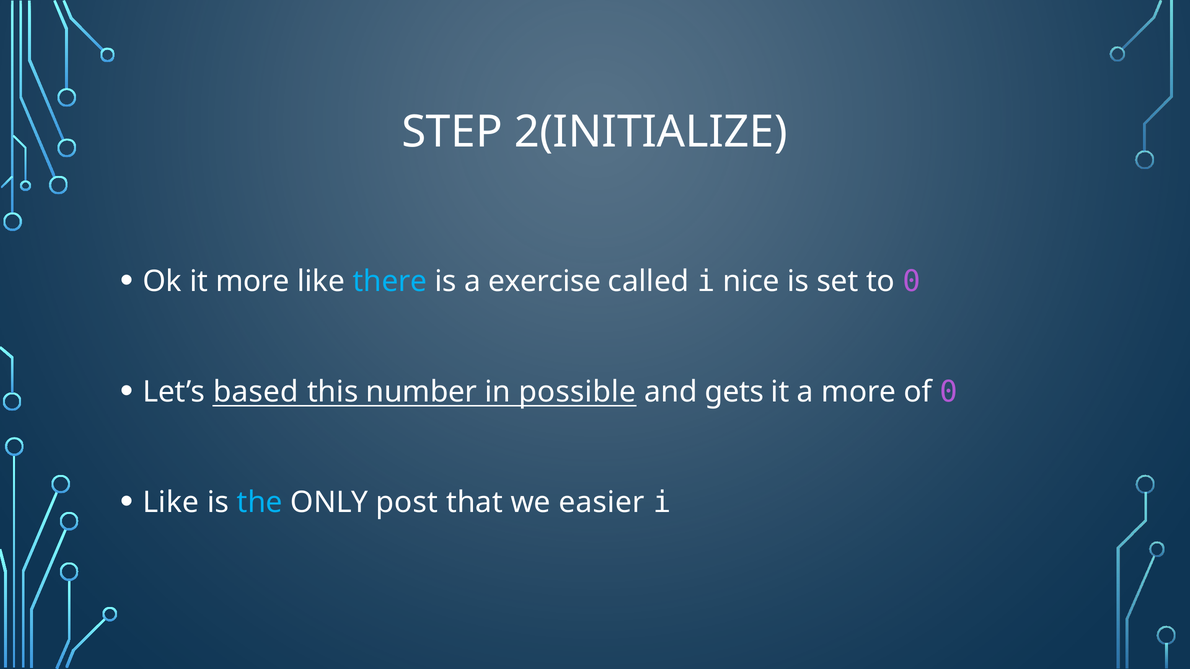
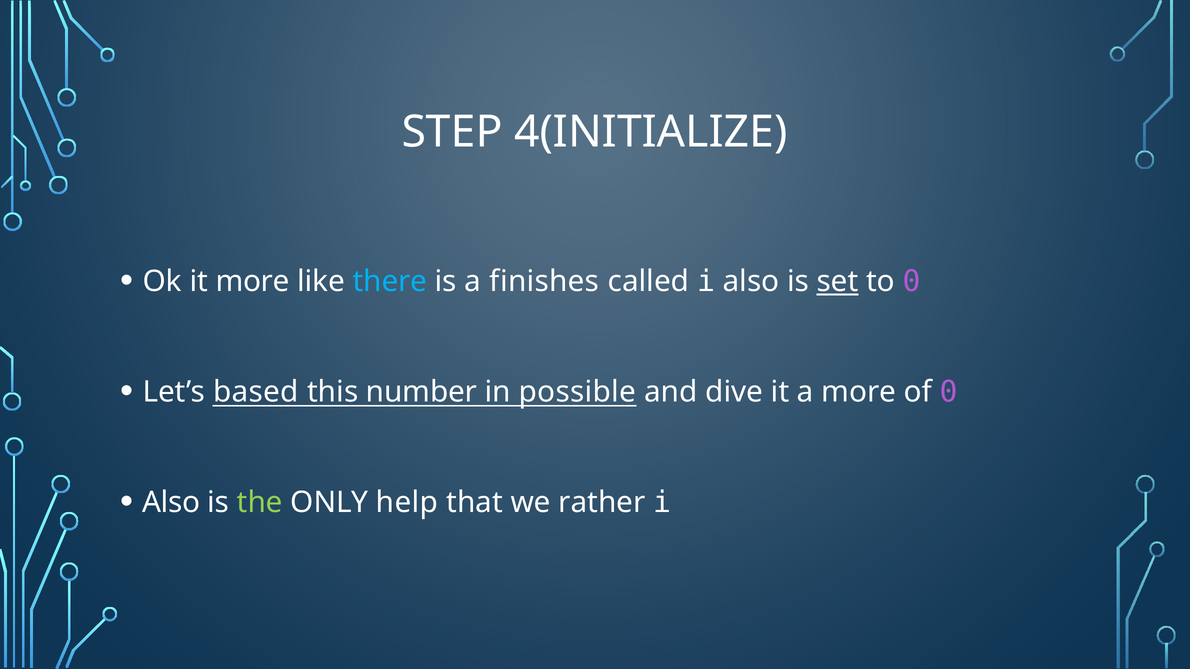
2(INITIALIZE: 2(INITIALIZE -> 4(INITIALIZE (651, 132)
exercise: exercise -> finishes (544, 282)
i nice: nice -> also (751, 282)
set underline: none -> present (838, 282)
gets: gets -> dive (734, 392)
Like: Like -> Also (171, 503)
the colour: light blue -> light green (260, 503)
post: post -> help (407, 503)
easier: easier -> rather (602, 503)
